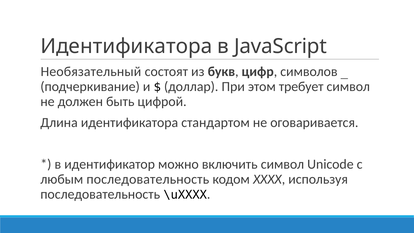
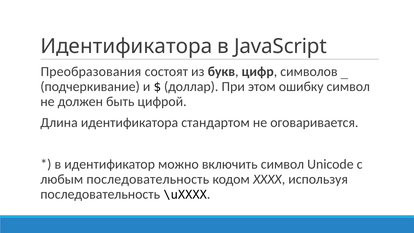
Необязательный: Необязательный -> Преобразования (91, 72)
требует: требует -> ошибку (301, 87)
